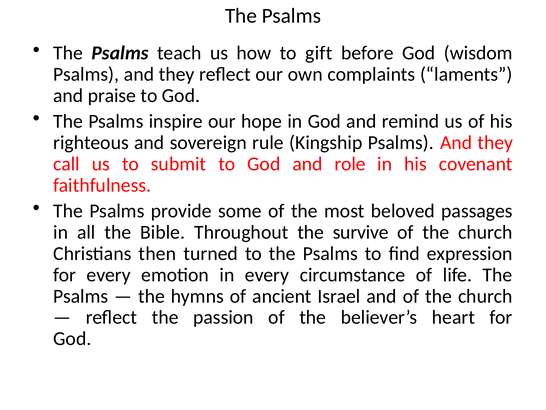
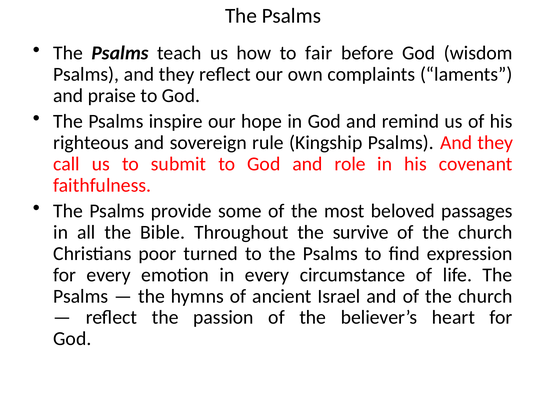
gift: gift -> fair (319, 53)
then: then -> poor (158, 253)
